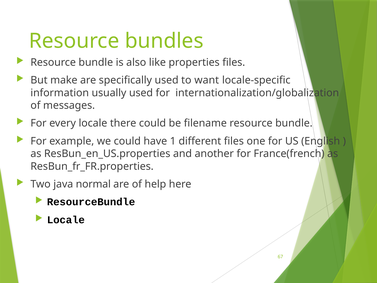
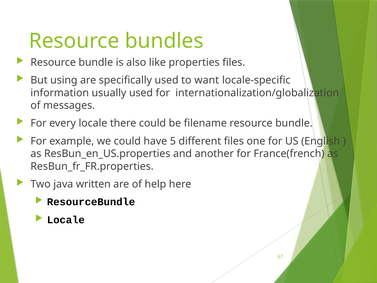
make: make -> using (64, 80)
1: 1 -> 5 (173, 141)
normal: normal -> written (93, 184)
